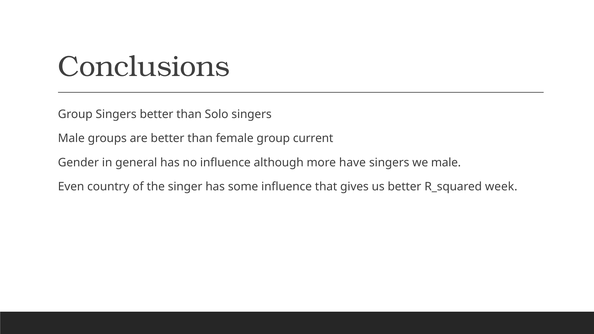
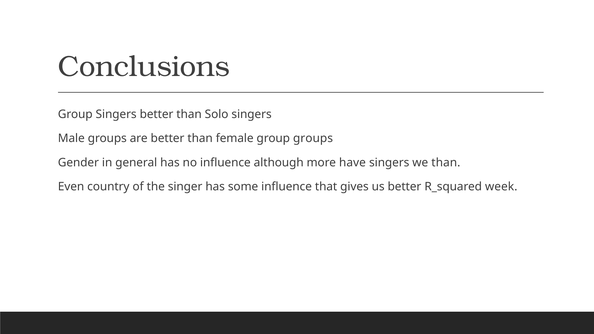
group current: current -> groups (313, 138)
we male: male -> than (446, 163)
